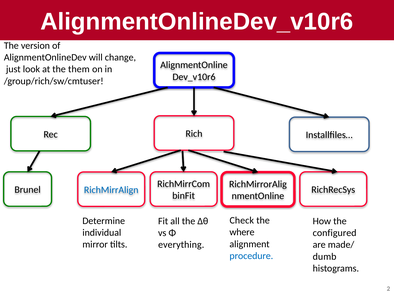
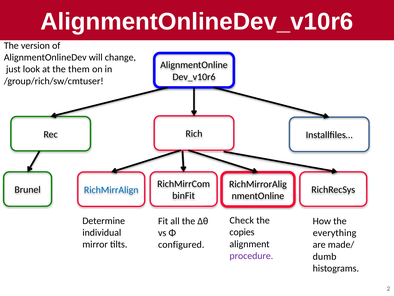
where: where -> copies (242, 232)
configured: configured -> everything (335, 232)
everything: everything -> configured (181, 244)
procedure colour: blue -> purple (251, 255)
